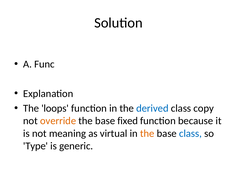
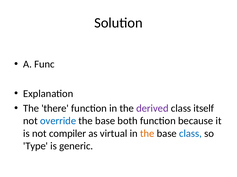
loops: loops -> there (55, 109)
derived colour: blue -> purple (152, 109)
copy: copy -> itself (204, 109)
override colour: orange -> blue (58, 121)
fixed: fixed -> both (128, 121)
meaning: meaning -> compiler (68, 134)
